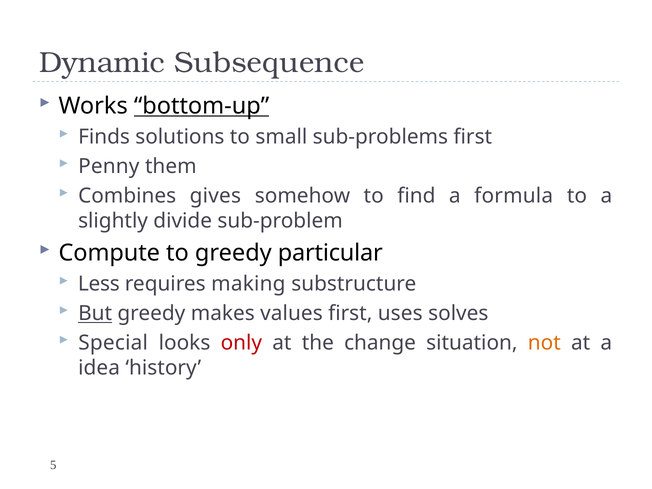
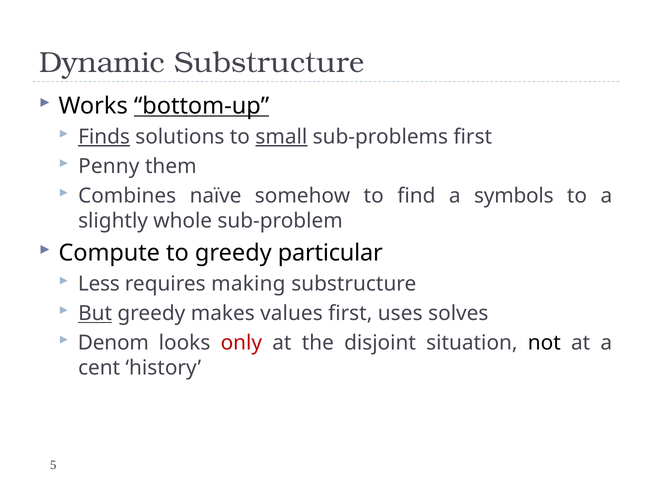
Dynamic Subsequence: Subsequence -> Substructure (269, 63)
Finds underline: none -> present (104, 137)
small underline: none -> present (281, 137)
gives: gives -> naïve (216, 196)
formula: formula -> symbols (514, 196)
divide: divide -> whole (183, 221)
Special: Special -> Denom (113, 343)
change: change -> disjoint (380, 343)
not colour: orange -> black (544, 343)
idea: idea -> cent (99, 368)
